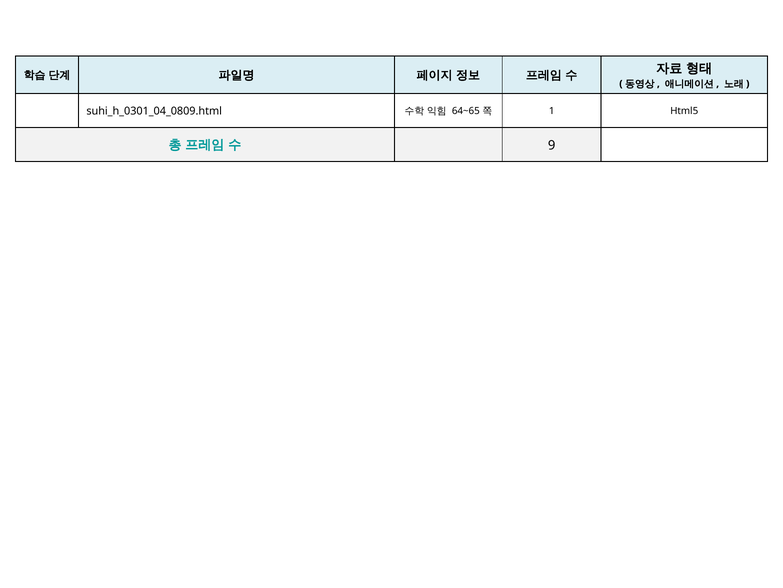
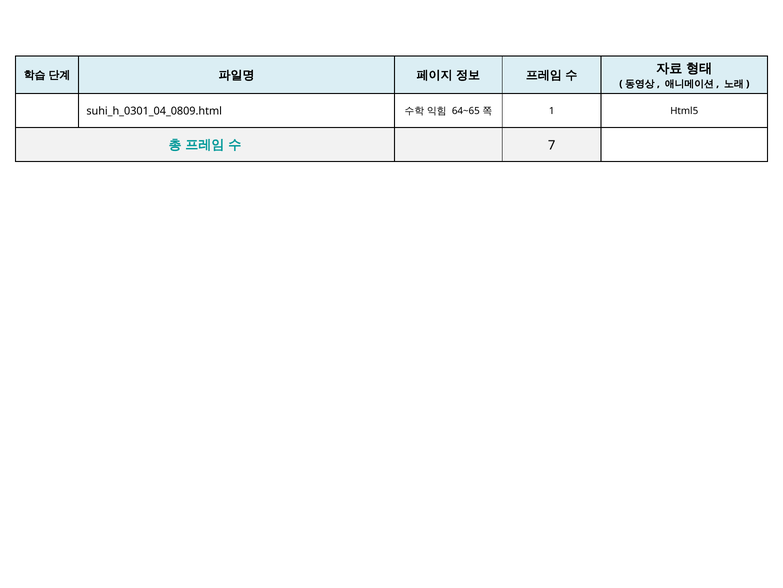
9: 9 -> 7 (552, 145)
